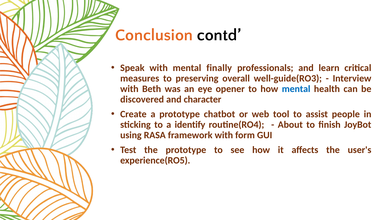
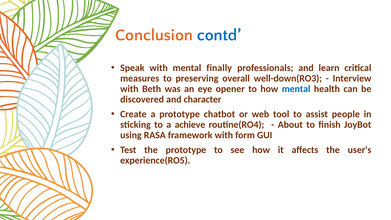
contd colour: black -> blue (219, 35)
well-guide(RO3: well-guide(RO3 -> well-down(RO3 (288, 78)
identify: identify -> achieve (190, 125)
